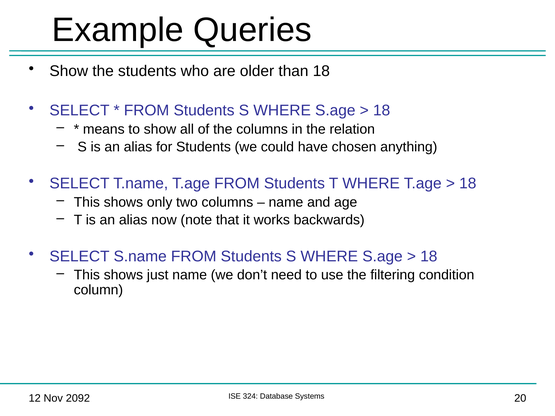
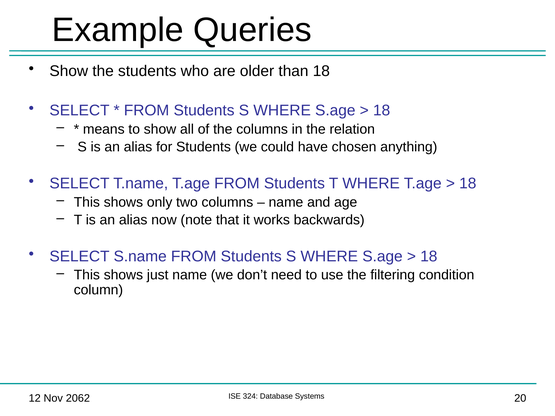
2092: 2092 -> 2062 (78, 399)
